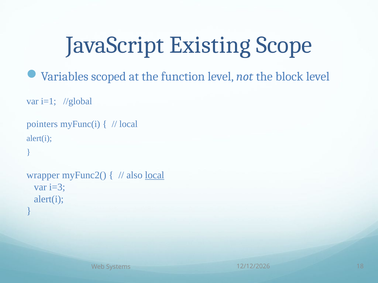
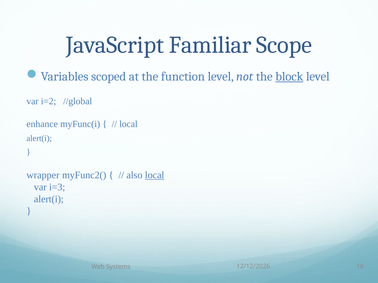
Existing: Existing -> Familiar (210, 45)
block underline: none -> present (289, 76)
i=1: i=1 -> i=2 (49, 101)
pointers: pointers -> enhance (42, 124)
